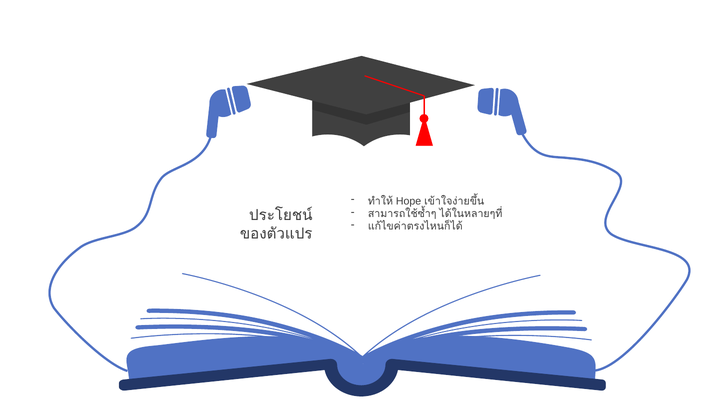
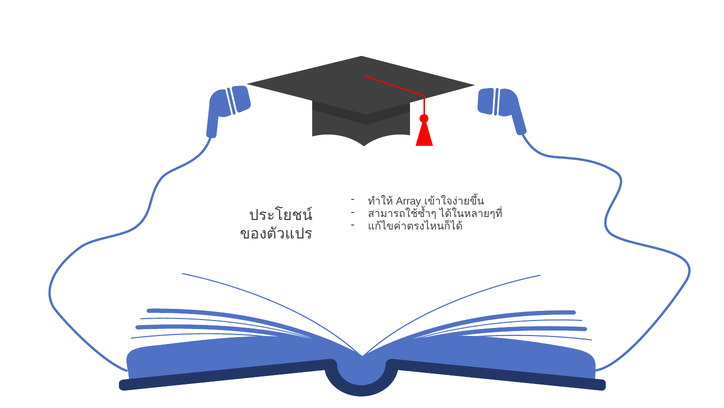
Hope: Hope -> Array (409, 201)
